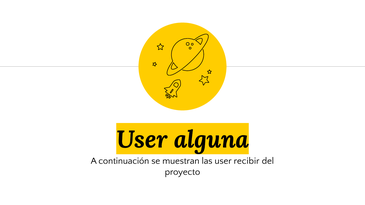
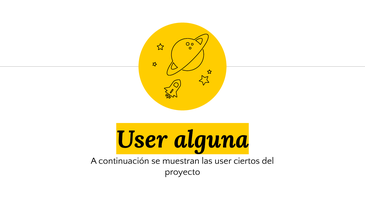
recibir: recibir -> ciertos (247, 161)
